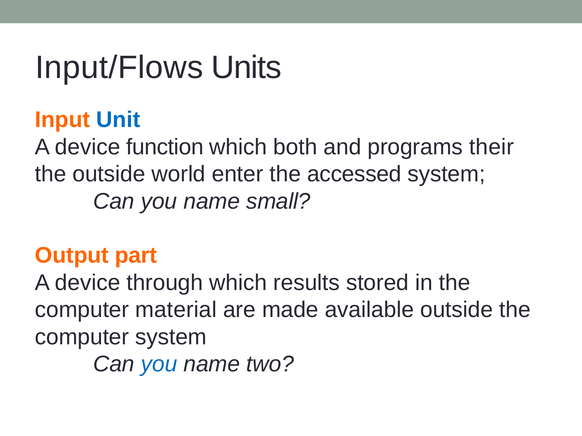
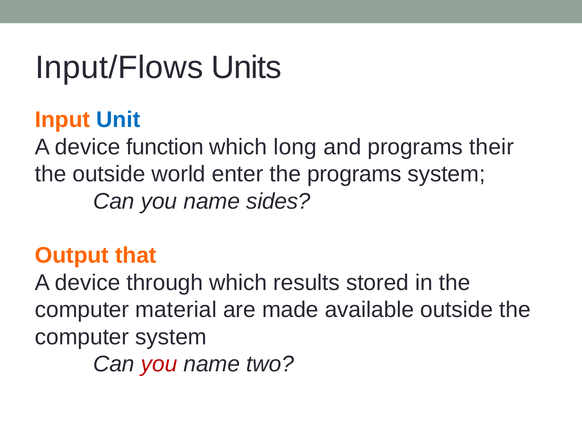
both: both -> long (295, 147)
the accessed: accessed -> programs (354, 174)
small: small -> sides (278, 201)
part: part -> that (136, 256)
you colour: blue -> red (159, 365)
